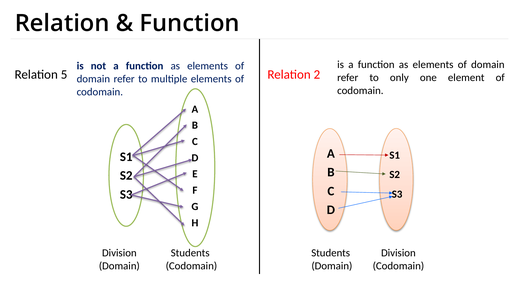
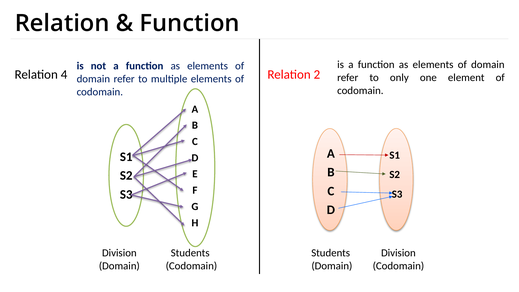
5: 5 -> 4 (64, 75)
